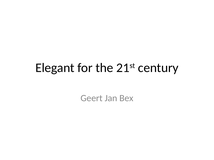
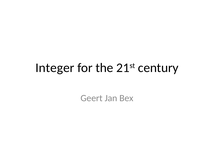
Elegant: Elegant -> Integer (55, 68)
